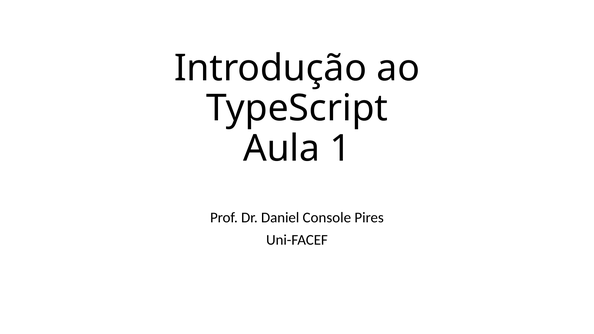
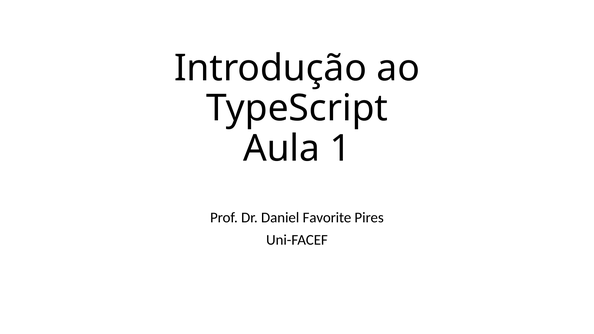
Console: Console -> Favorite (327, 218)
